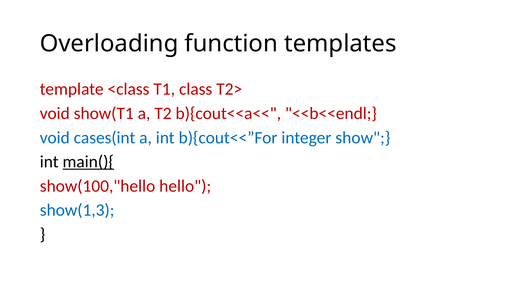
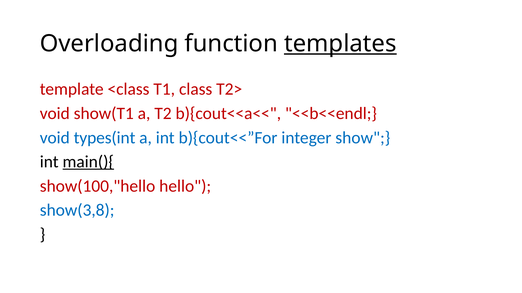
templates underline: none -> present (340, 44)
cases(int: cases(int -> types(int (105, 138)
show(1,3: show(1,3 -> show(3,8 (77, 211)
